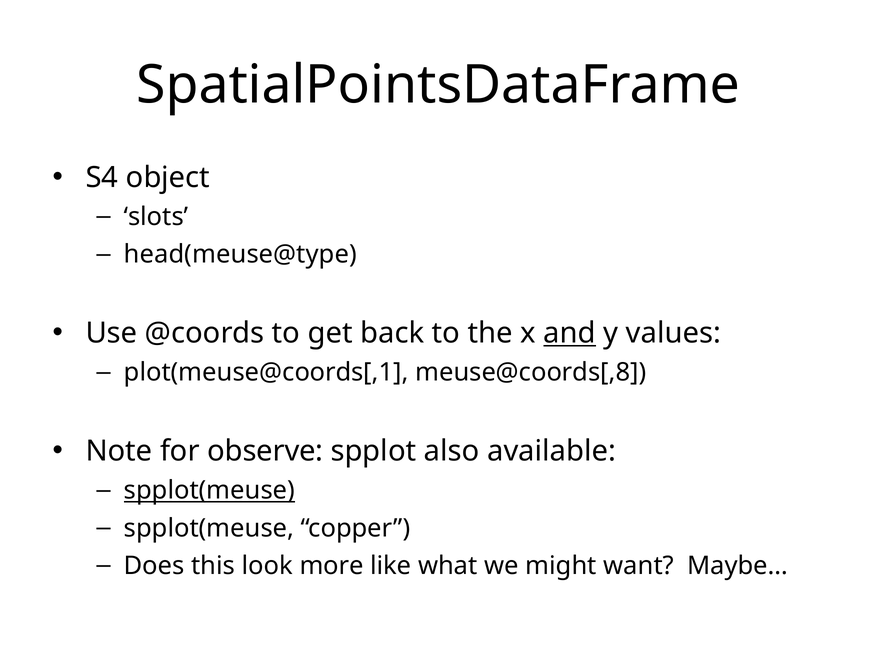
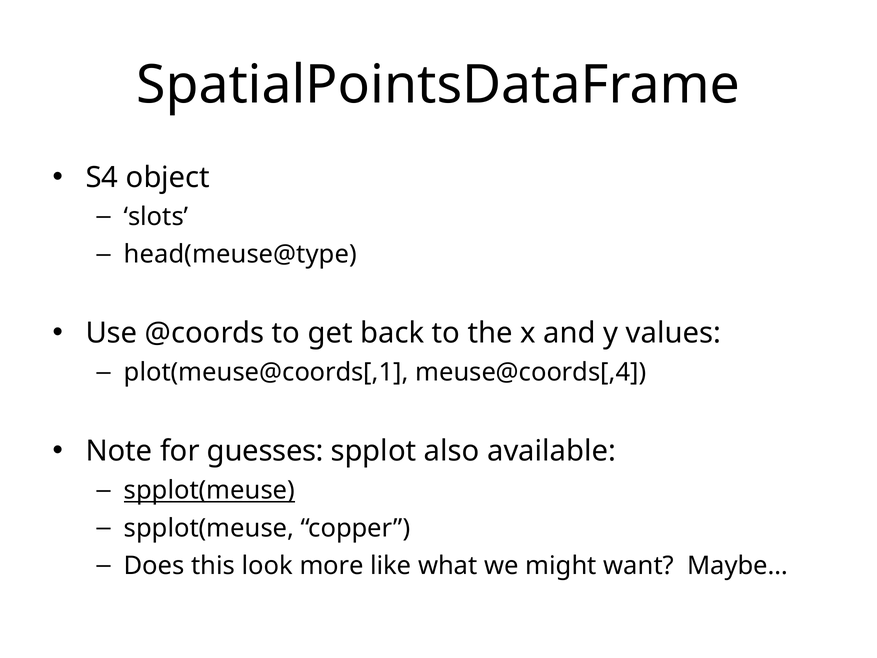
and underline: present -> none (570, 333)
meuse@coords[,8: meuse@coords[,8 -> meuse@coords[,4 (531, 372)
observe: observe -> guesses (265, 451)
